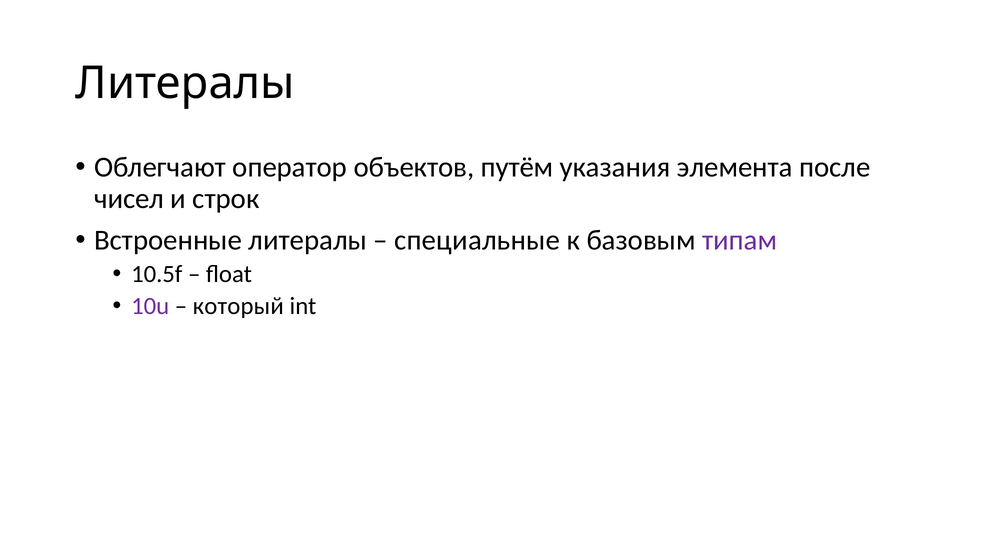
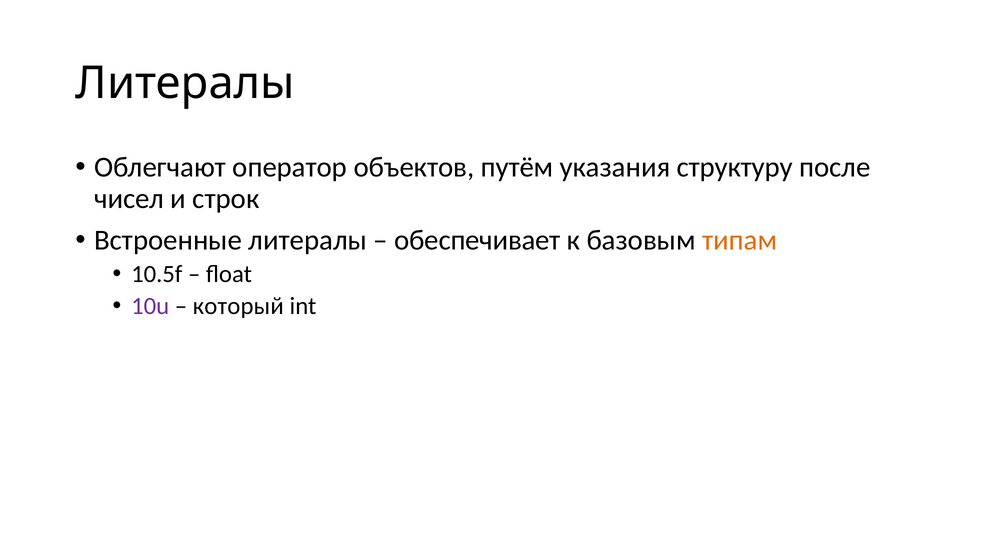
элемента: элемента -> структуру (735, 167)
специальные: специальные -> обеспечивает (477, 240)
типам colour: purple -> orange (740, 240)
